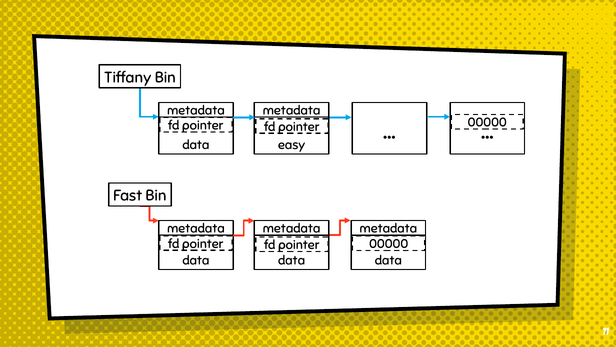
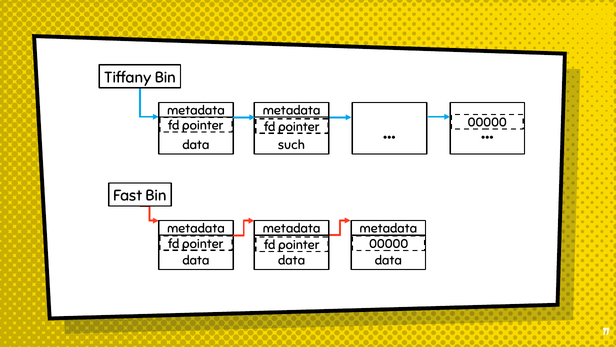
easy: easy -> such (292, 145)
